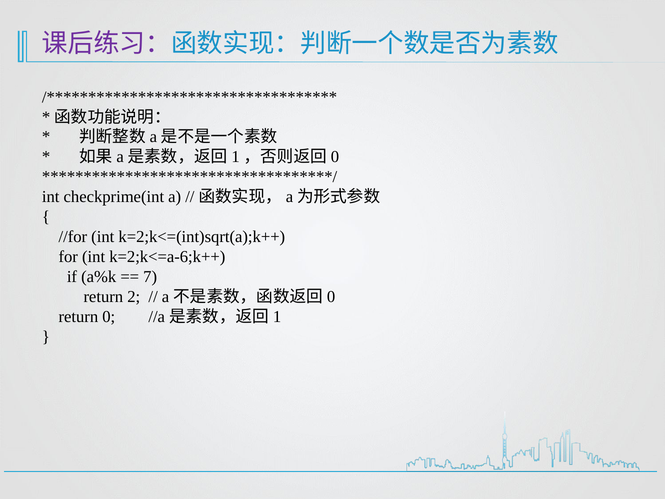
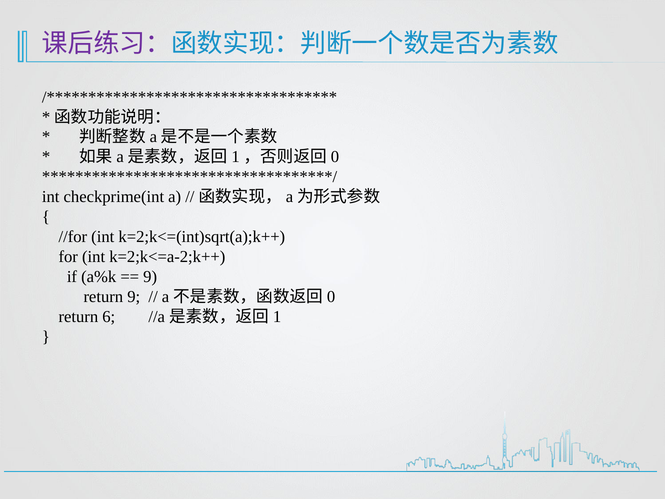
k=2;k<=a-6;k++: k=2;k<=a-6;k++ -> k=2;k<=a-2;k++ (167, 257)
7: 7 -> 9 (150, 277)
return 2: 2 -> 9 (134, 297)
0: 0 -> 6 (109, 316)
